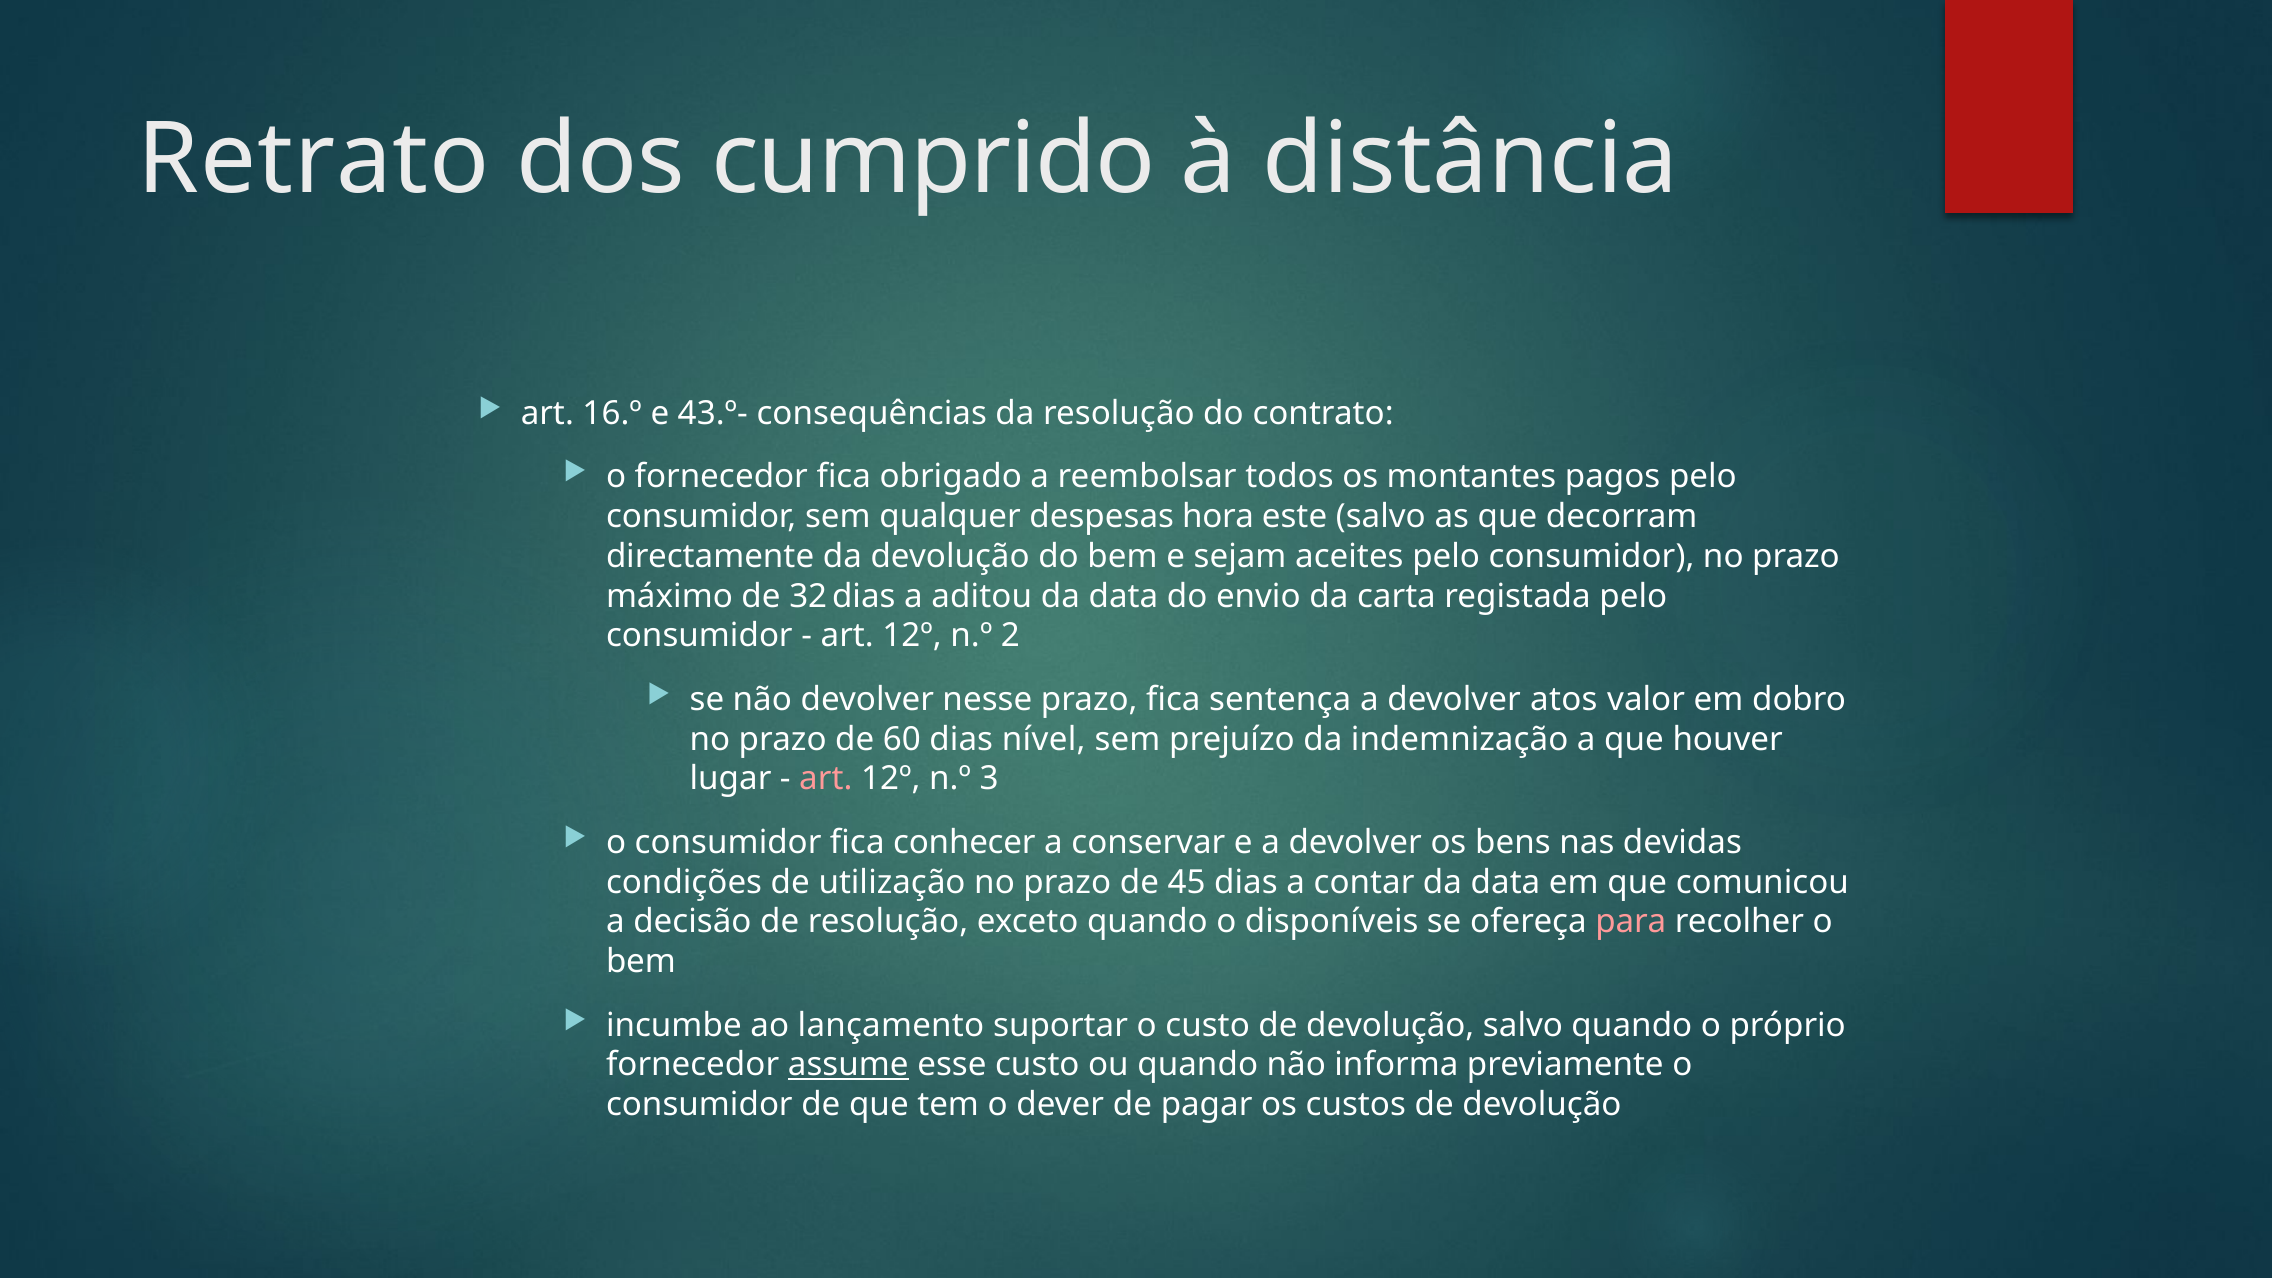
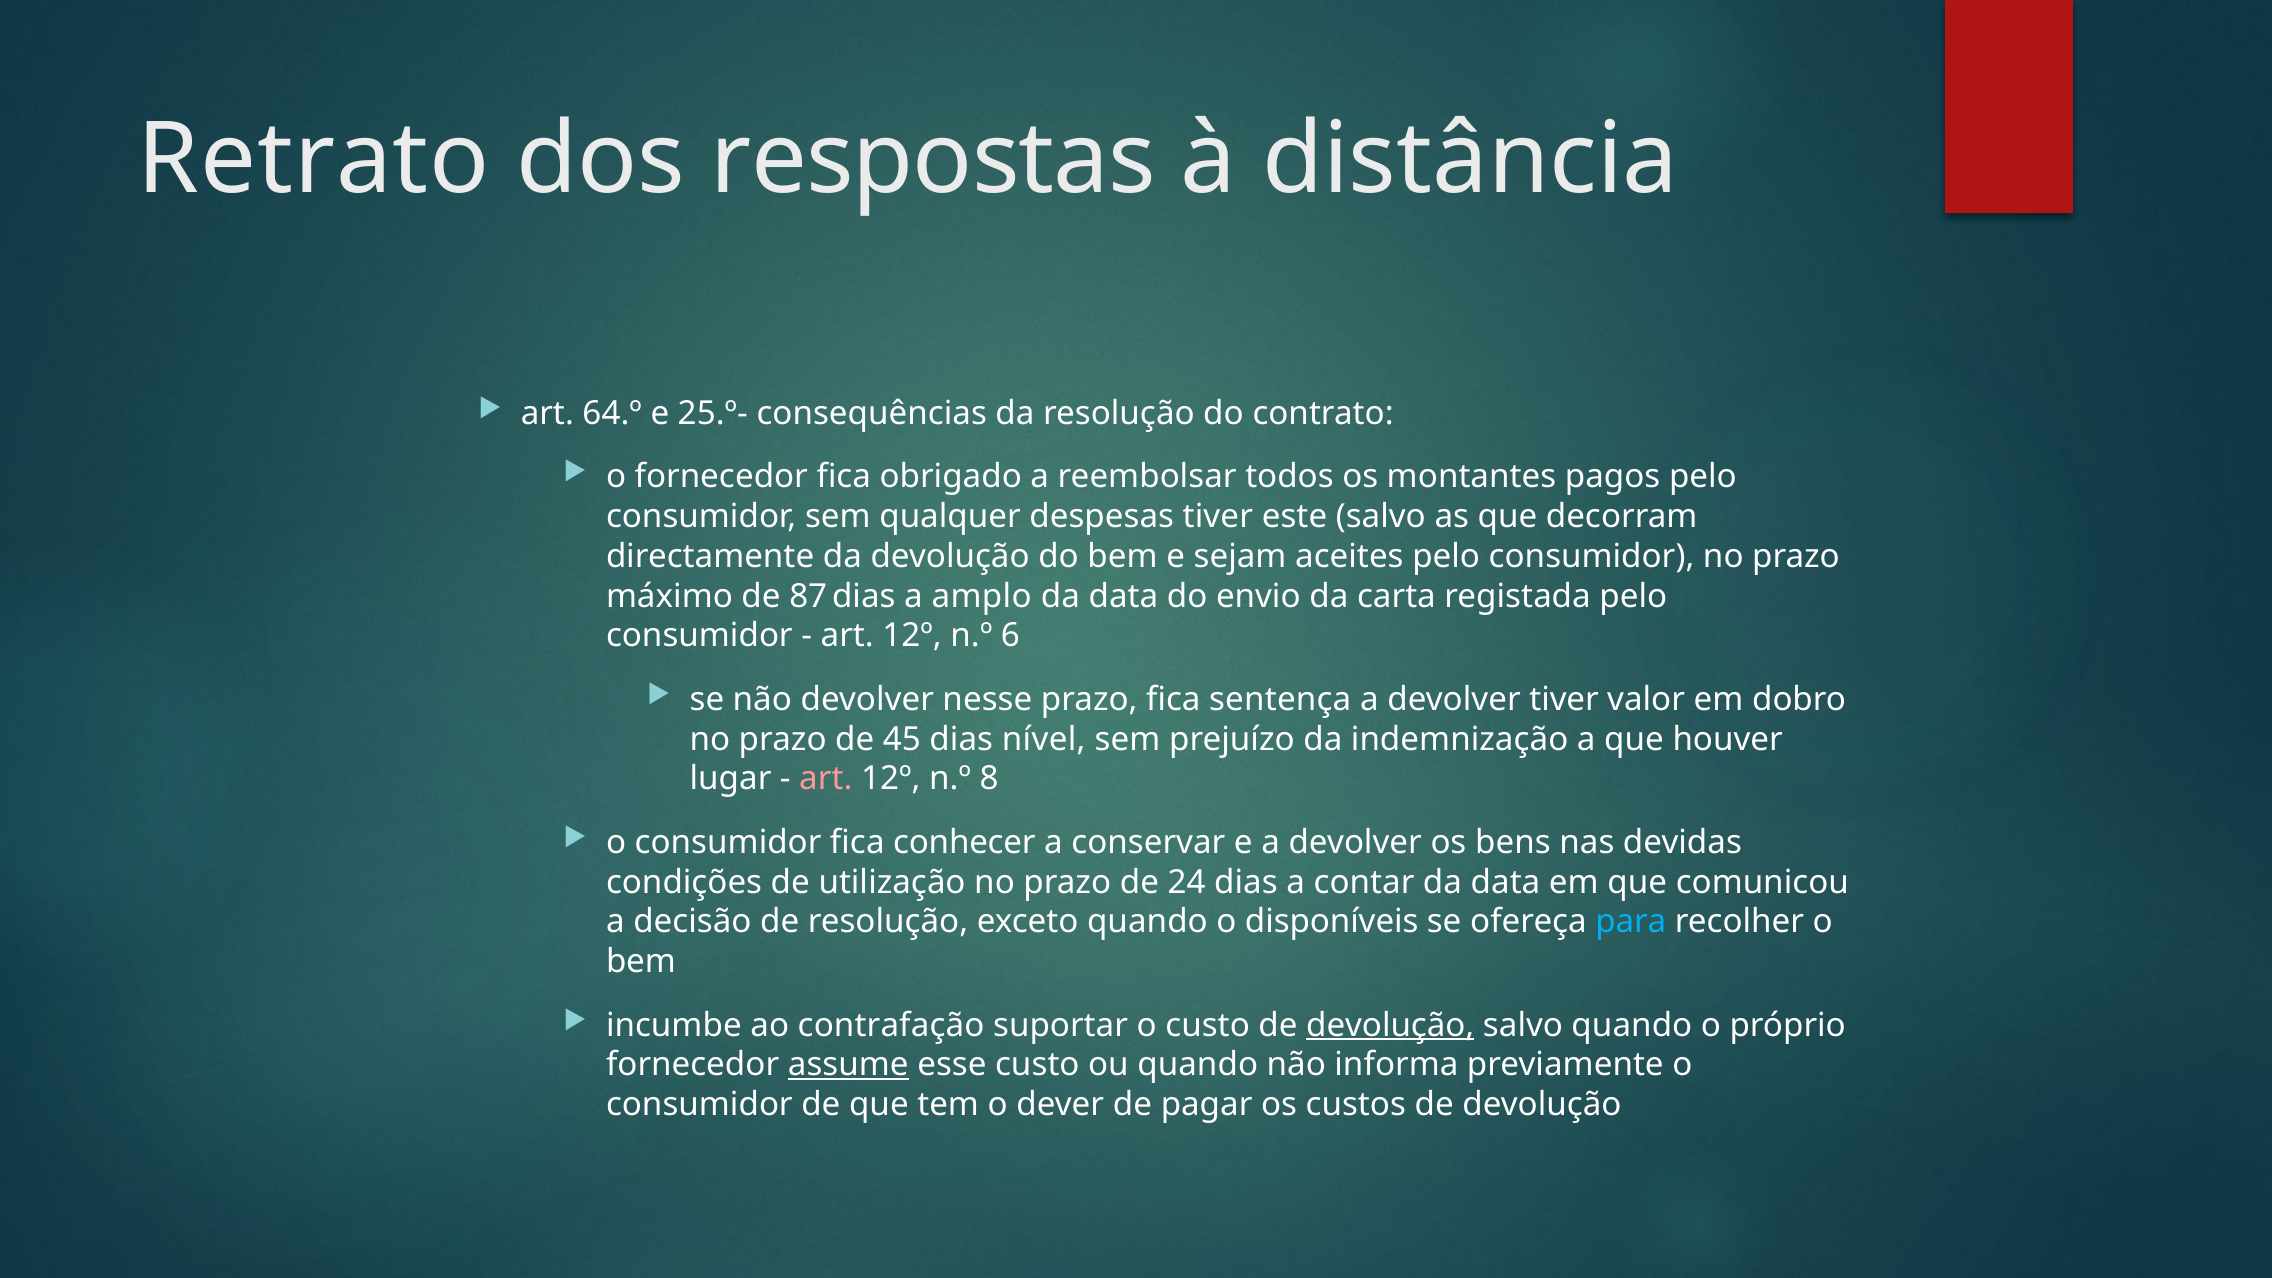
cumprido: cumprido -> respostas (933, 160)
16.º: 16.º -> 64.º (612, 413)
43.º-: 43.º- -> 25.º- (713, 413)
despesas hora: hora -> tiver (1218, 517)
32: 32 -> 87 (808, 596)
aditou: aditou -> amplo (982, 596)
2: 2 -> 6 (1010, 636)
devolver atos: atos -> tiver (1564, 699)
60: 60 -> 45 (902, 739)
3: 3 -> 8 (989, 779)
45: 45 -> 24 (1187, 882)
para colour: pink -> light blue (1631, 922)
lançamento: lançamento -> contrafação (891, 1025)
devolução underline: none -> present (1390, 1025)
